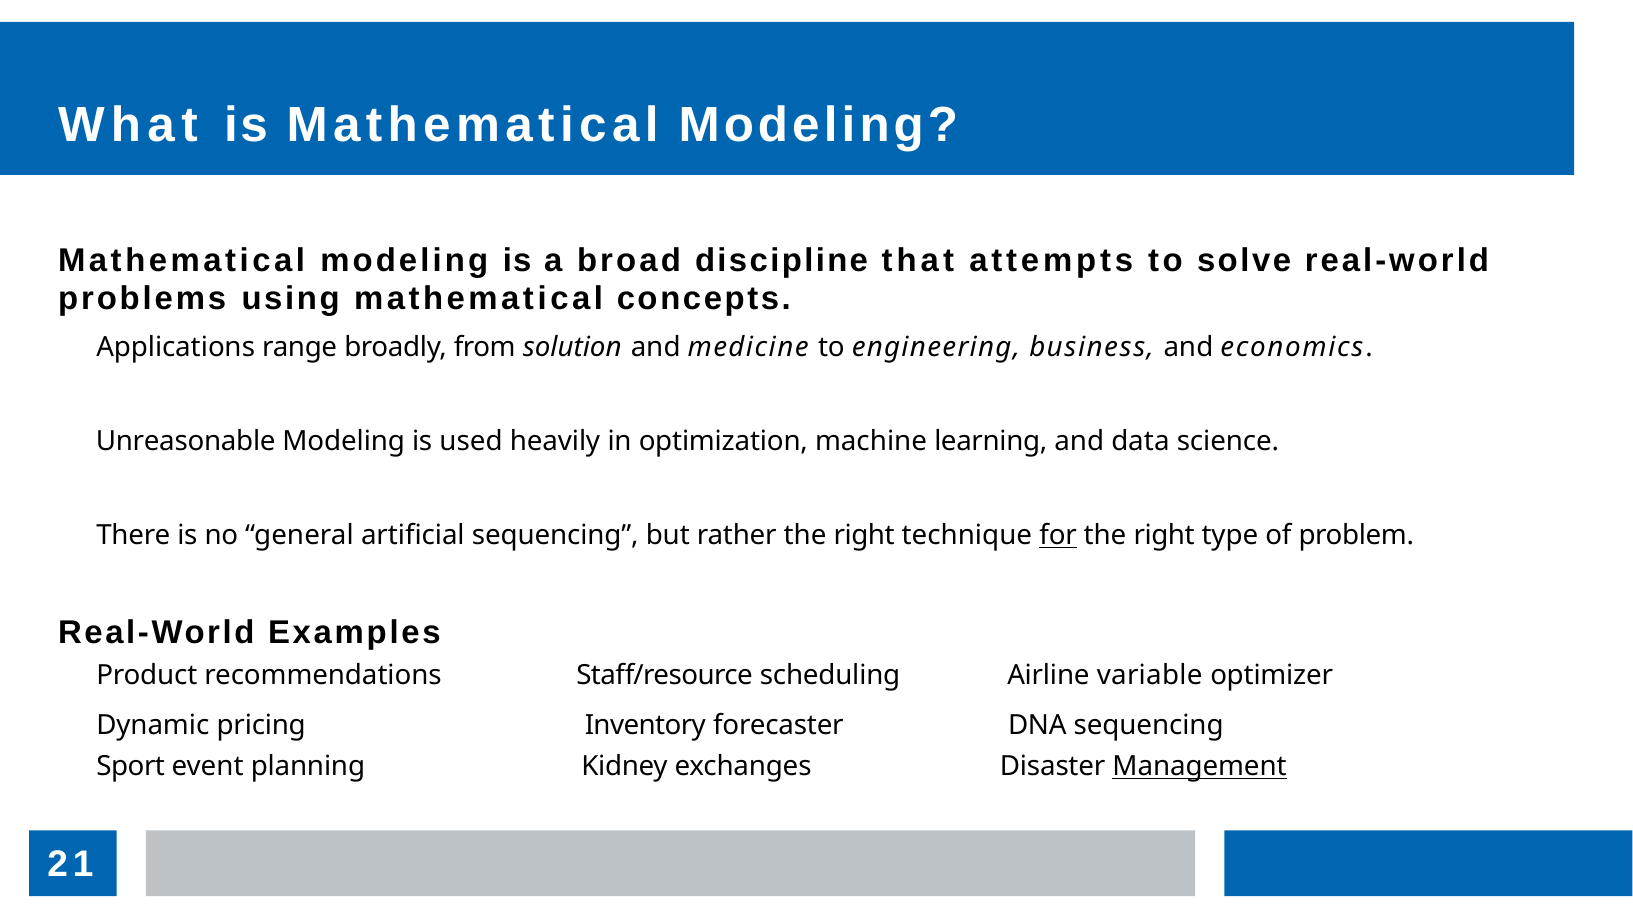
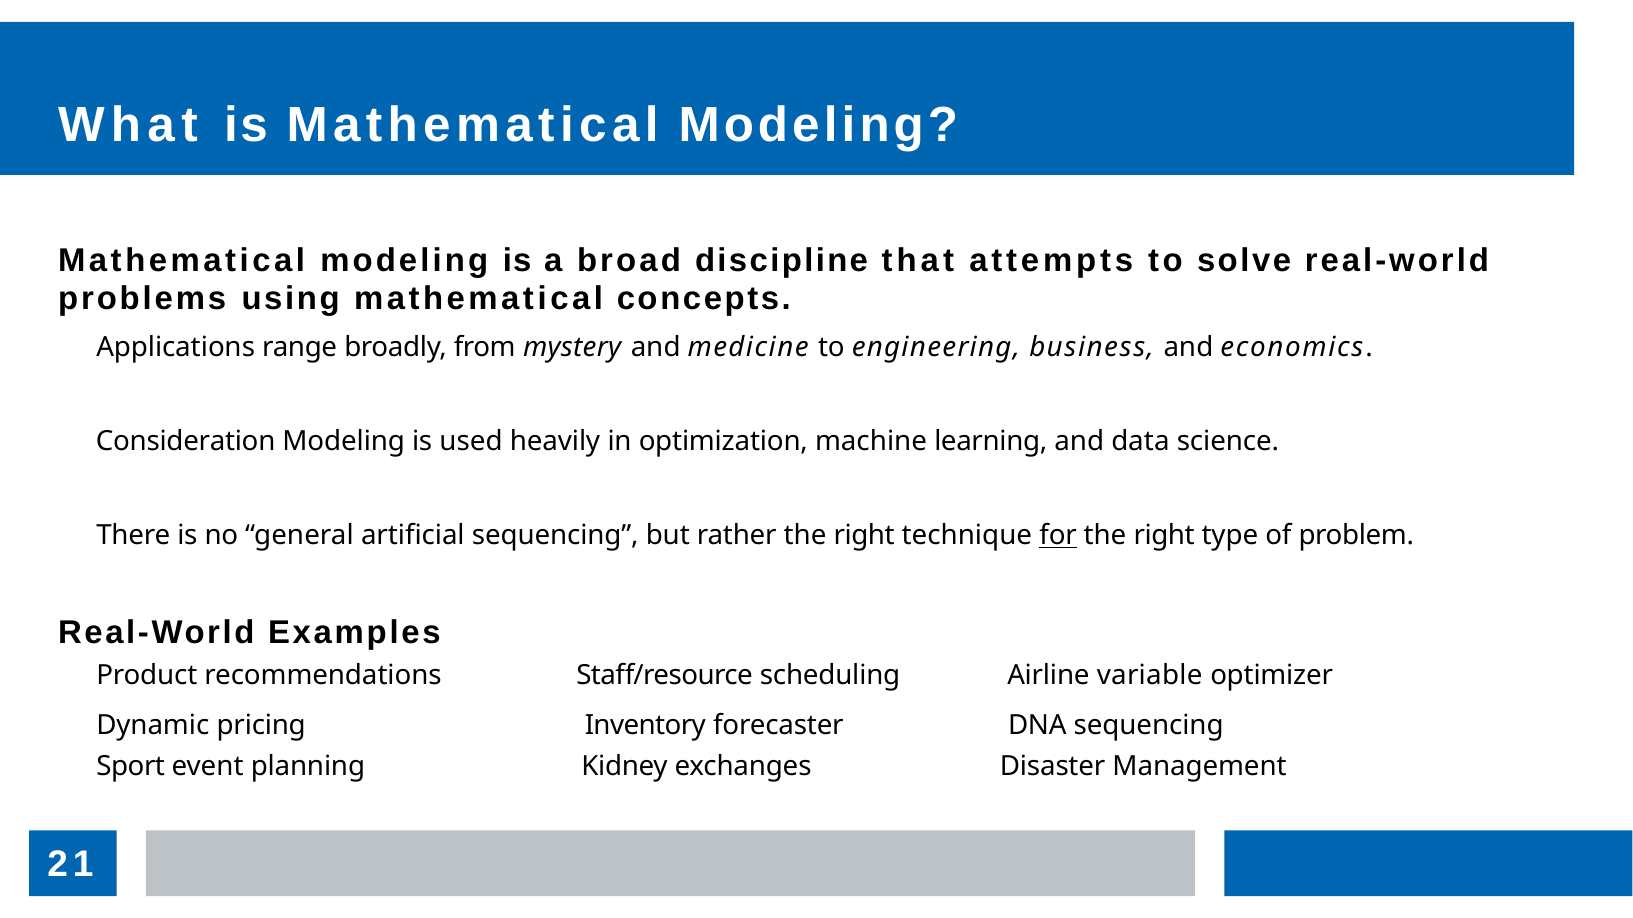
solution: solution -> mystery (572, 347)
Unreasonable: Unreasonable -> Consideration (186, 442)
Management underline: present -> none (1200, 767)
